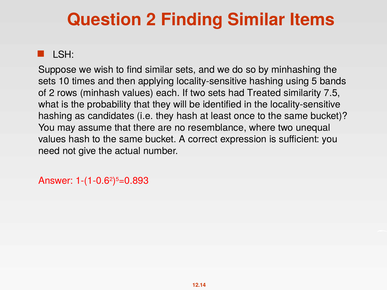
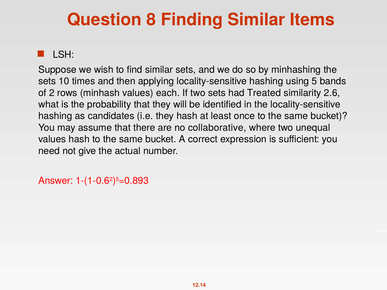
Question 2: 2 -> 8 (151, 20)
7.5: 7.5 -> 2.6 (332, 93)
resemblance: resemblance -> collaborative (217, 128)
